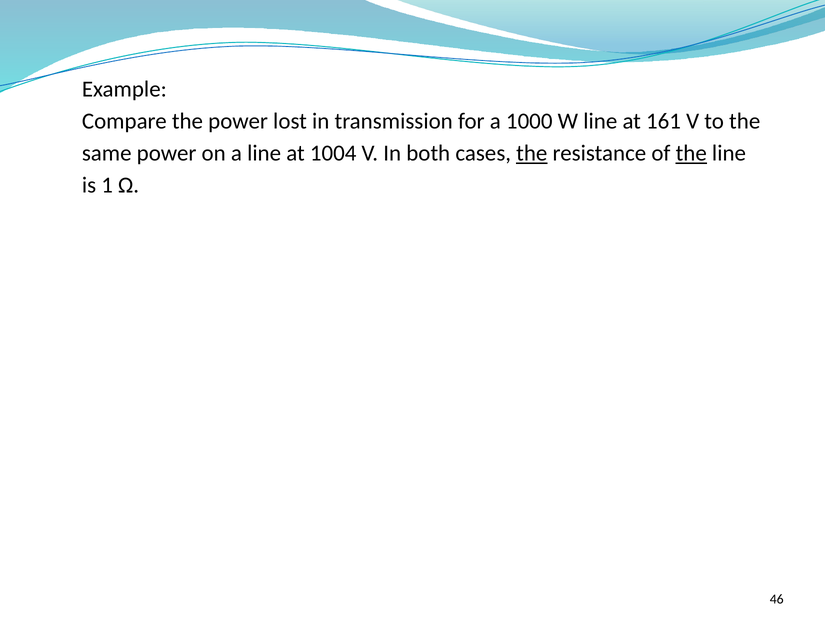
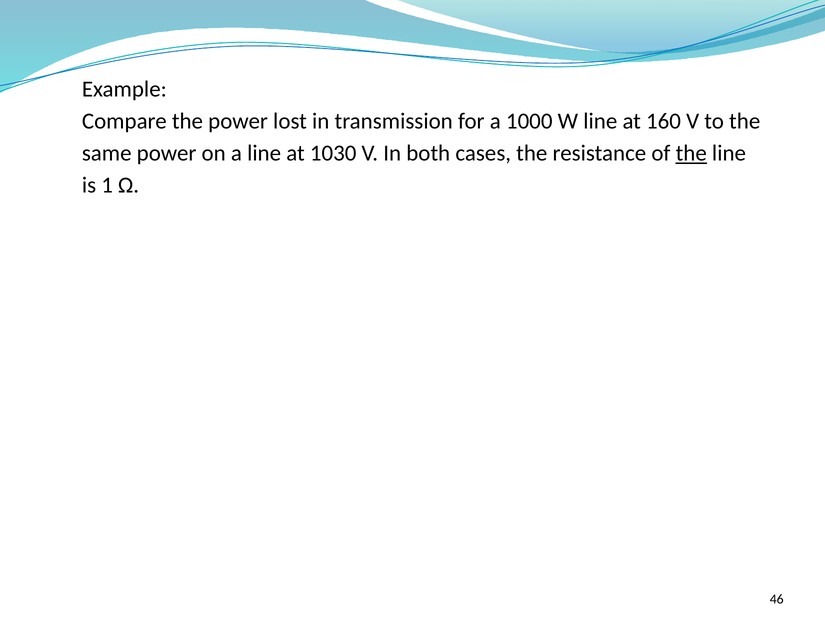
161: 161 -> 160 (664, 121)
1004: 1004 -> 1030 (333, 153)
the underline: present -> none (532, 153)
